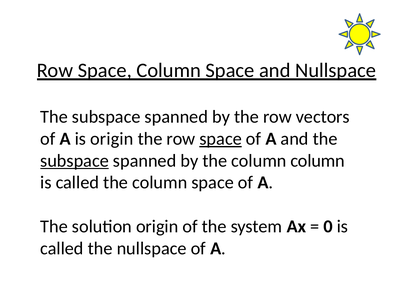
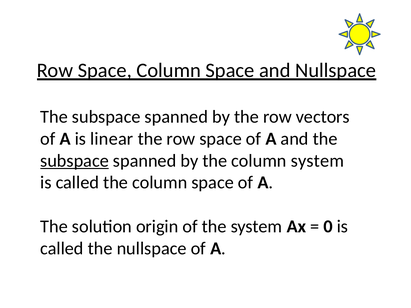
is origin: origin -> linear (112, 139)
space underline: present -> none (221, 139)
column column: column -> system (317, 161)
